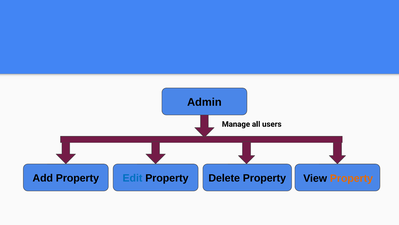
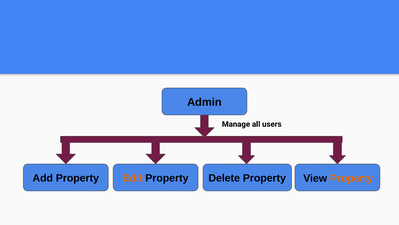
Edit colour: blue -> orange (133, 178)
